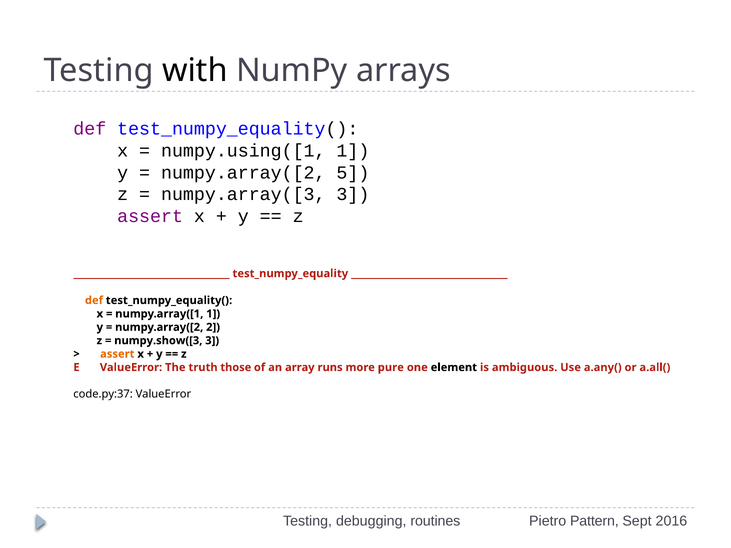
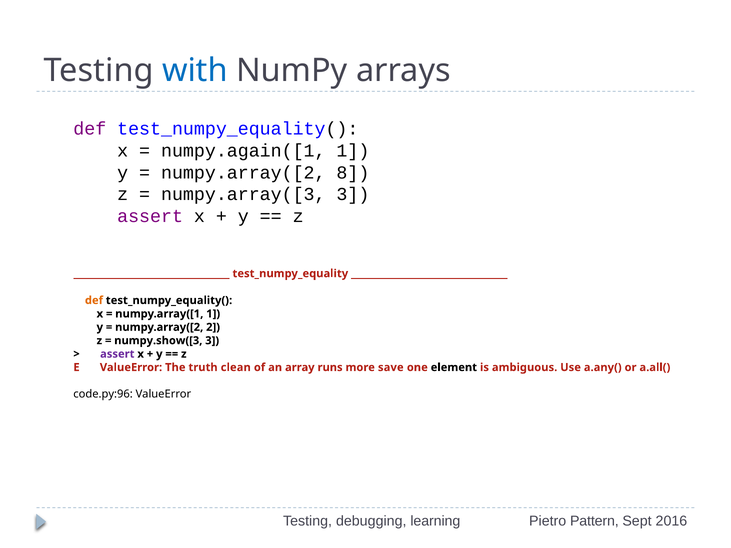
with colour: black -> blue (195, 71)
numpy.using([1: numpy.using([1 -> numpy.again([1 (243, 151)
5: 5 -> 8 (353, 173)
assert colour: orange -> purple (117, 354)
those: those -> clean (236, 368)
pure: pure -> save (391, 368)
code.py:37: code.py:37 -> code.py:96 (103, 394)
routines: routines -> learning (435, 521)
